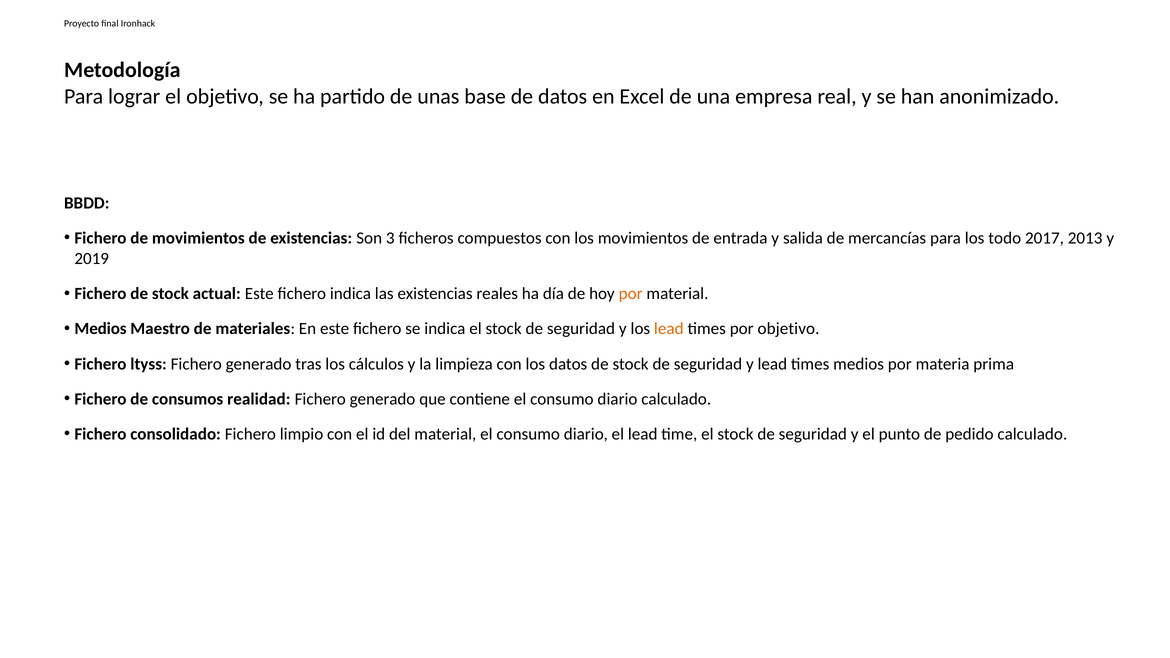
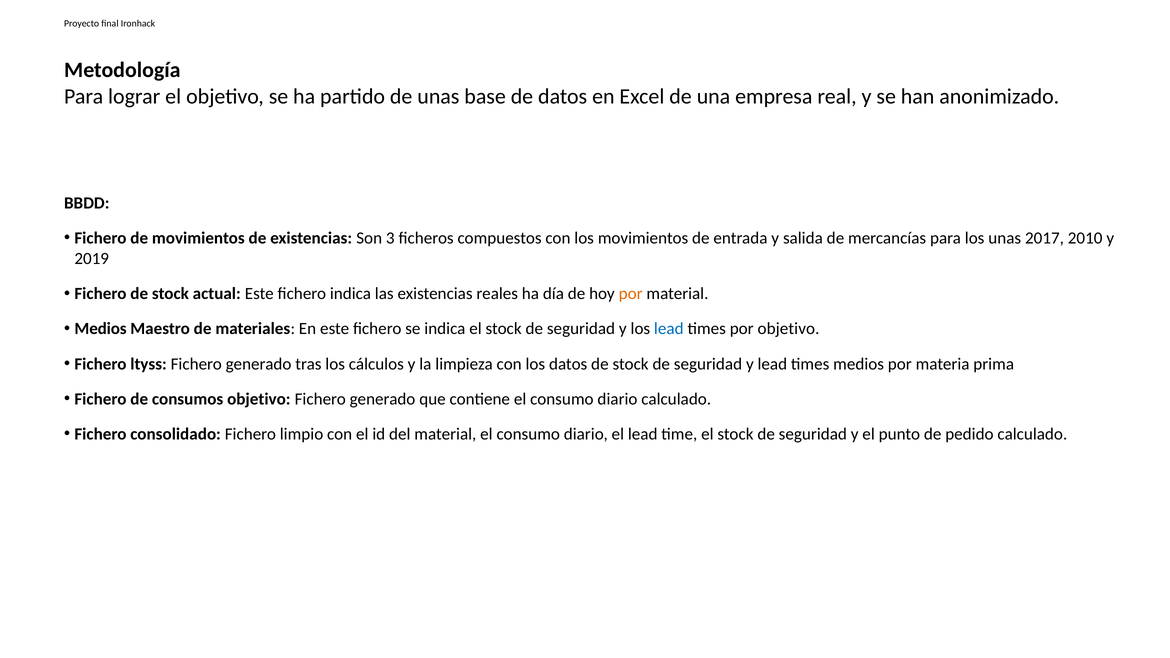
los todo: todo -> unas (1005, 238)
2013: 2013 -> 2010 (1085, 238)
lead colour: orange -> blue (669, 329)
consumos realidad: realidad -> objetivo (259, 399)
